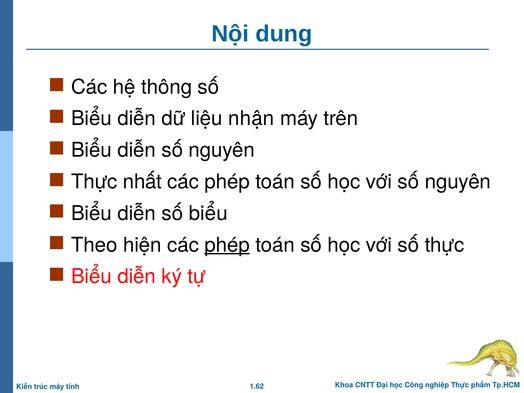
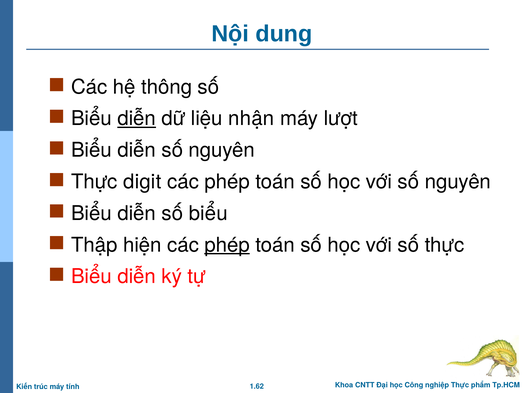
diễn underline: none -> present (137, 119)
trên: trên -> lượt (341, 119)
nhất: nhất -> digit (142, 182)
Theo: Theo -> Thập (94, 245)
